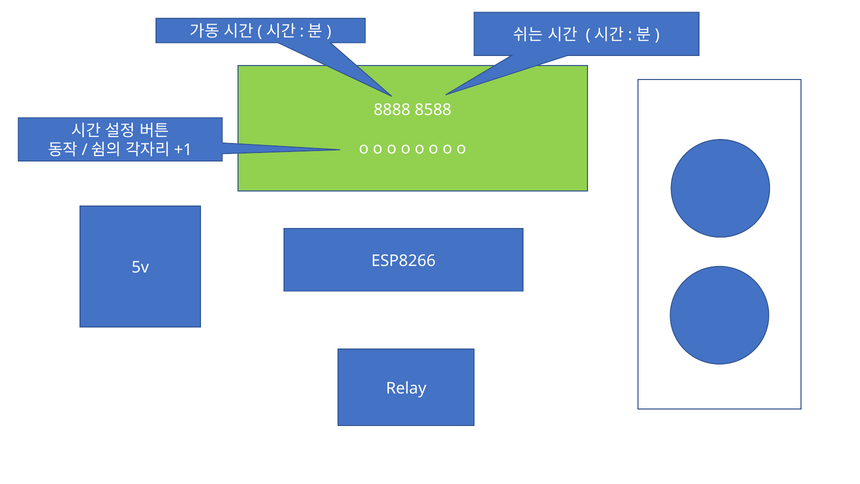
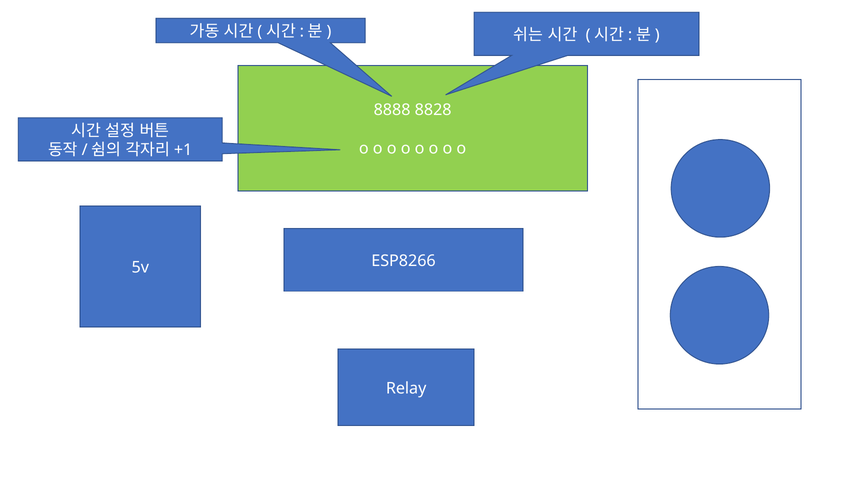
8588: 8588 -> 8828 (433, 110)
